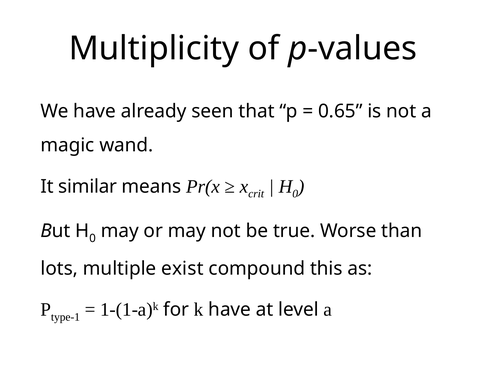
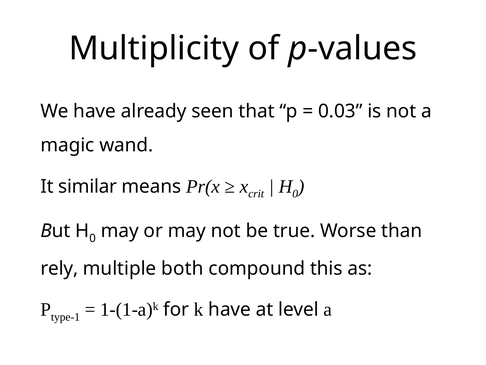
0.65: 0.65 -> 0.03 (340, 111)
lots: lots -> rely (59, 268)
exist: exist -> both (182, 268)
